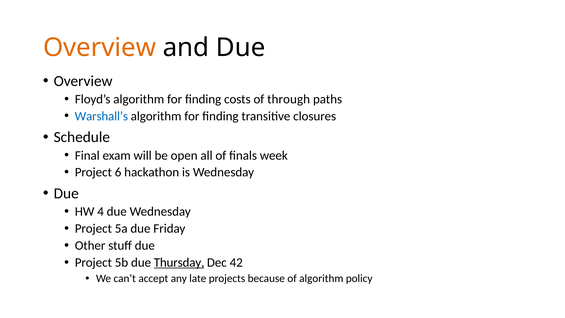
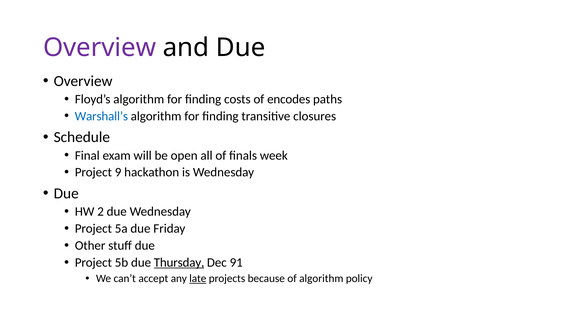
Overview colour: orange -> purple (100, 47)
through: through -> encodes (289, 99)
6: 6 -> 9 (118, 172)
4: 4 -> 2 (101, 212)
42: 42 -> 91 (236, 262)
late underline: none -> present (198, 278)
